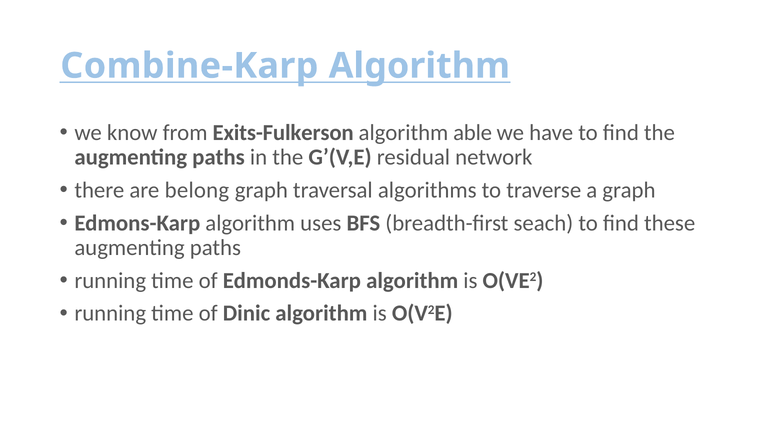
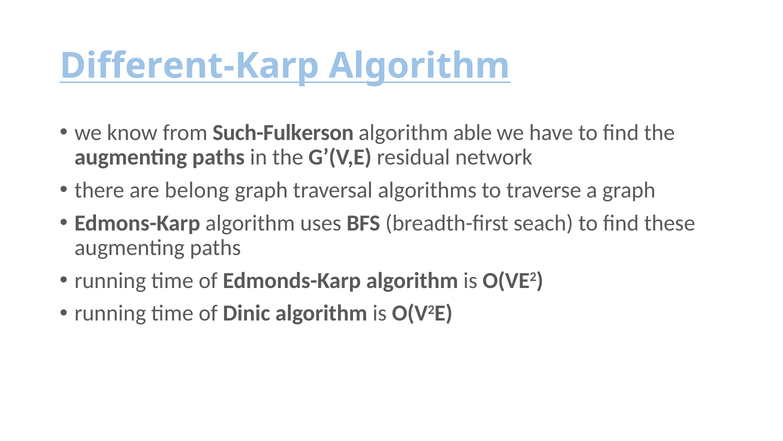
Combine-Karp: Combine-Karp -> Different-Karp (189, 66)
Exits-Fulkerson: Exits-Fulkerson -> Such-Fulkerson (283, 132)
